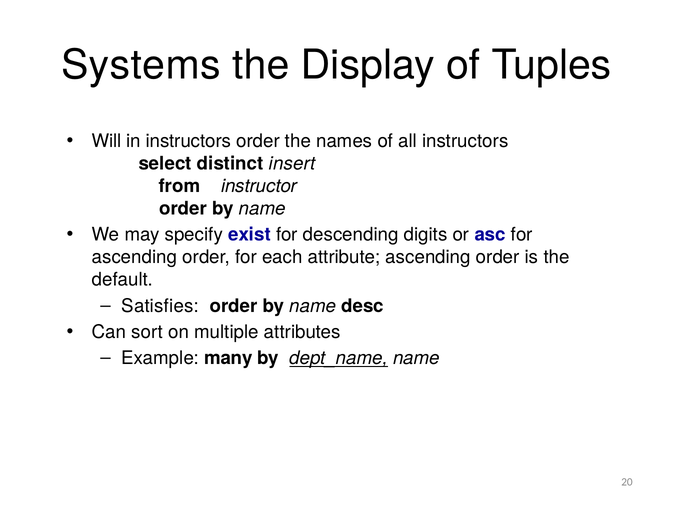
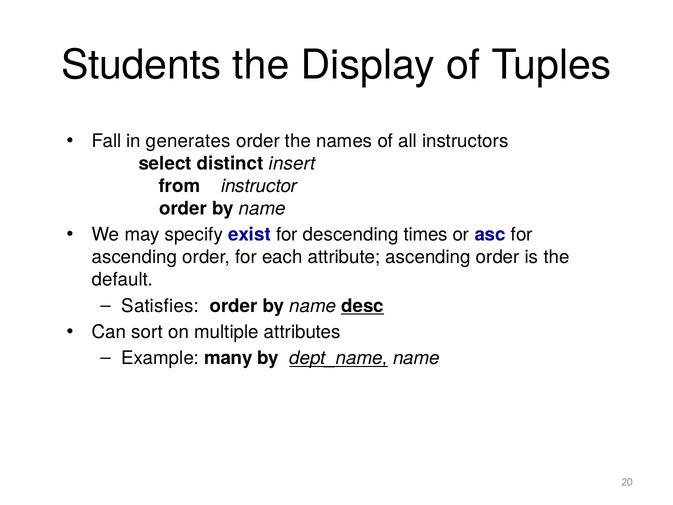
Systems: Systems -> Students (141, 65)
Will: Will -> Fall (106, 141)
in instructors: instructors -> generates (188, 141)
digits: digits -> times (426, 235)
desc underline: none -> present (363, 306)
